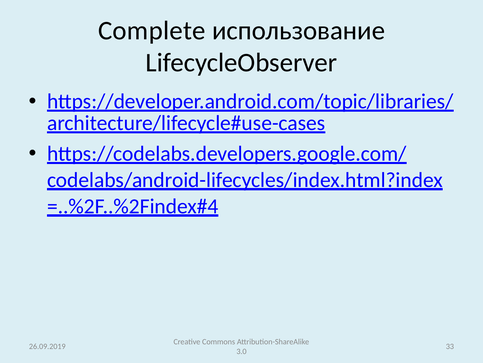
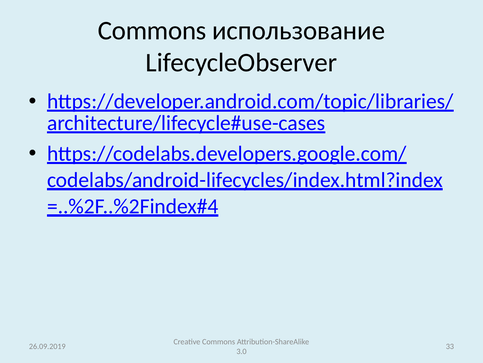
Complete: Complete -> Commons (152, 30)
